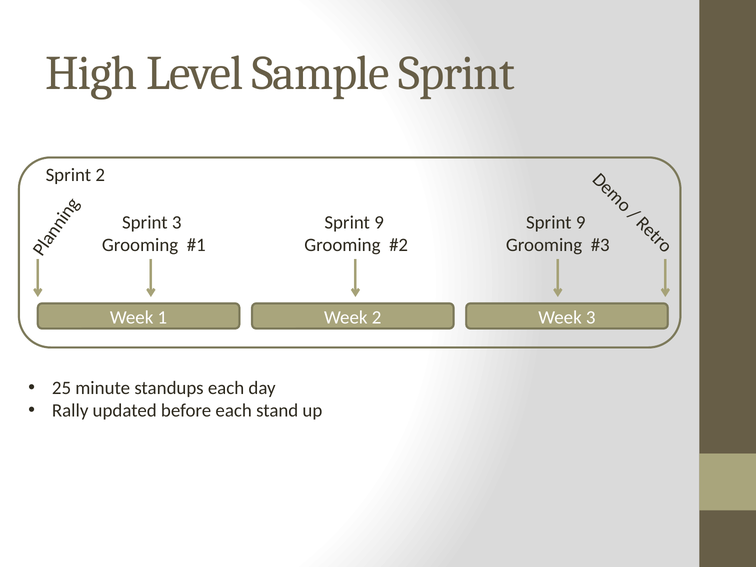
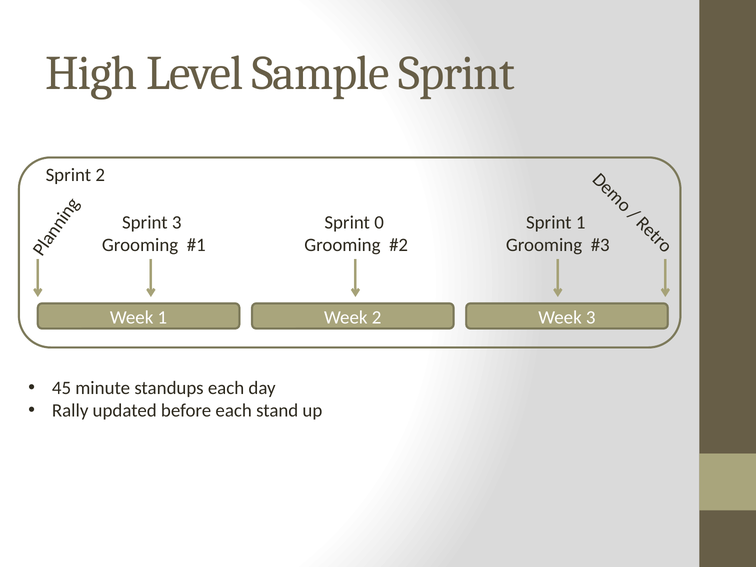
9: 9 -> 0 (379, 222)
9: 9 -> 1 (581, 222)
25: 25 -> 45 (62, 388)
